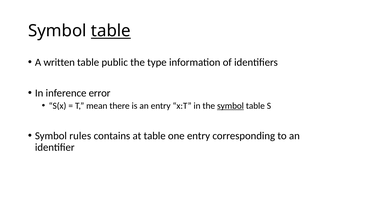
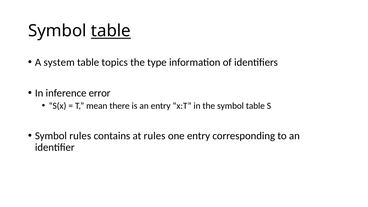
written: written -> system (59, 62)
public: public -> topics (115, 62)
symbol underline: present -> none (230, 106)
at table: table -> rules (155, 136)
